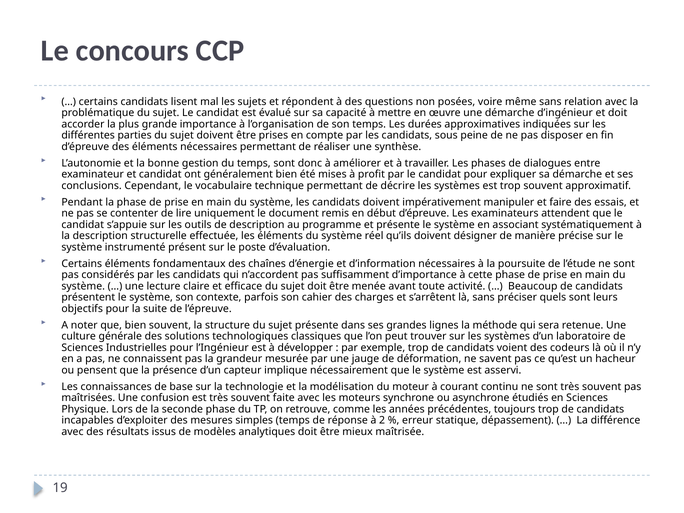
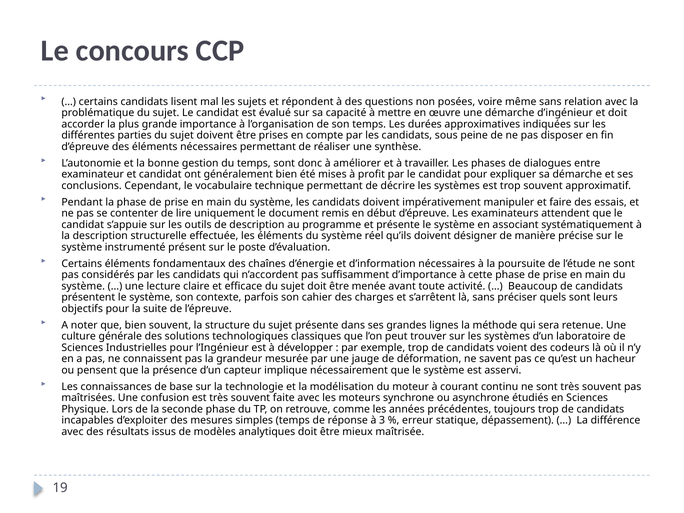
2: 2 -> 3 (382, 421)
